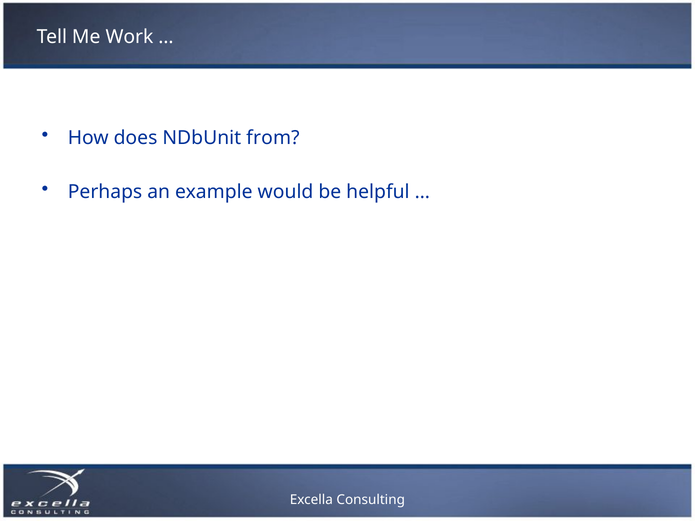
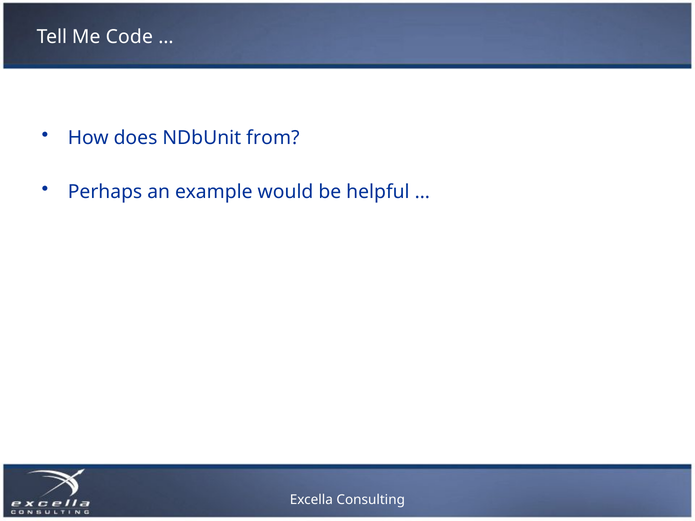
Work: Work -> Code (129, 37)
